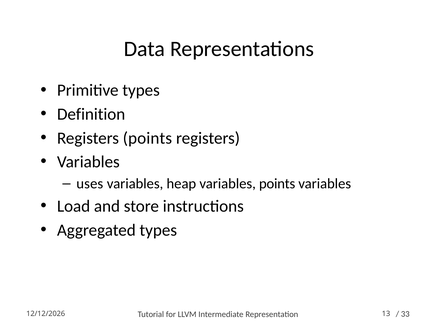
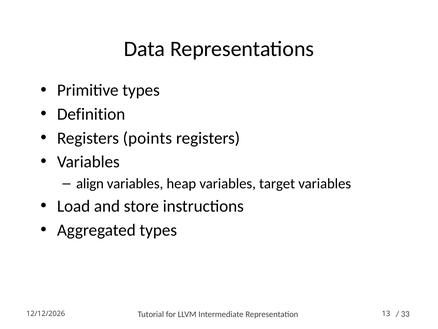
uses: uses -> align (90, 183)
variables points: points -> target (277, 183)
